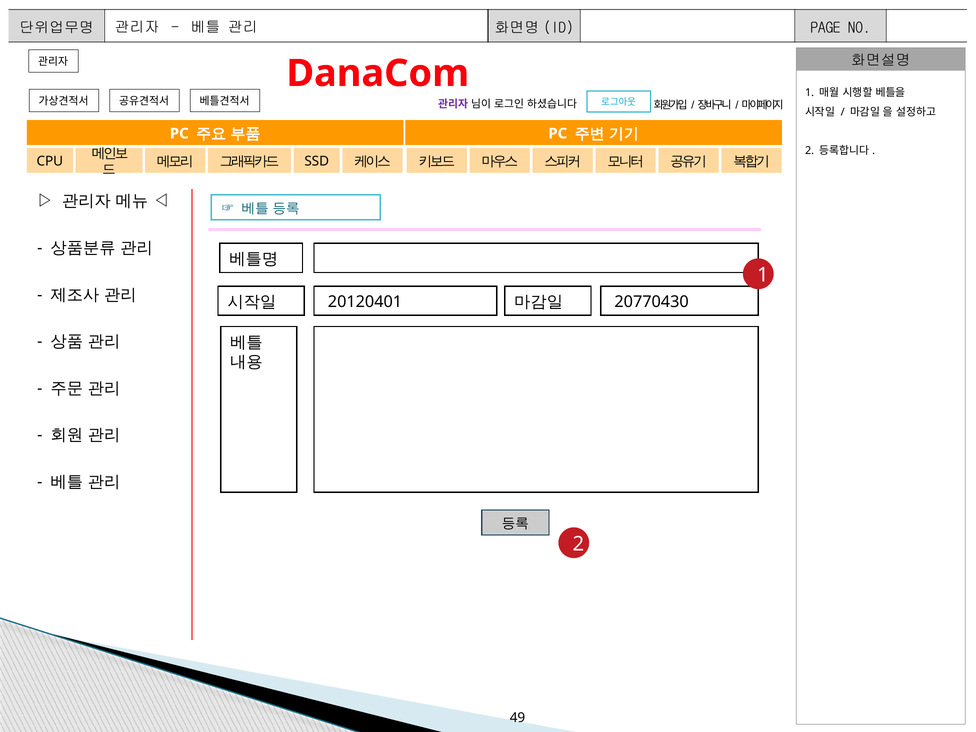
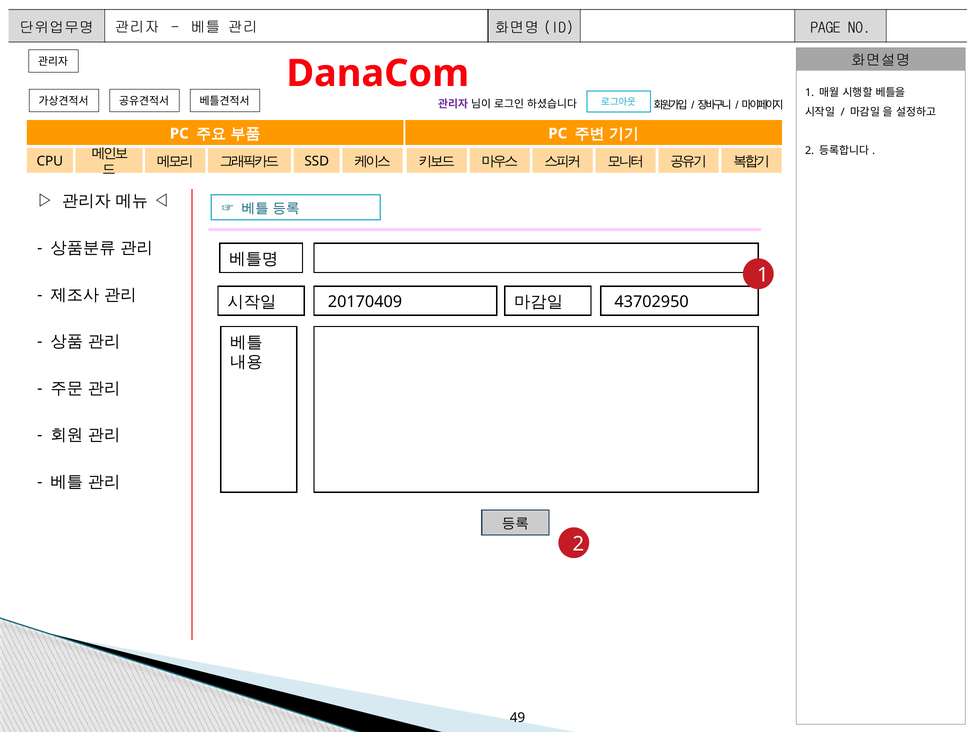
20120401: 20120401 -> 20170409 (365, 302)
20770430: 20770430 -> 43702950 (652, 302)
